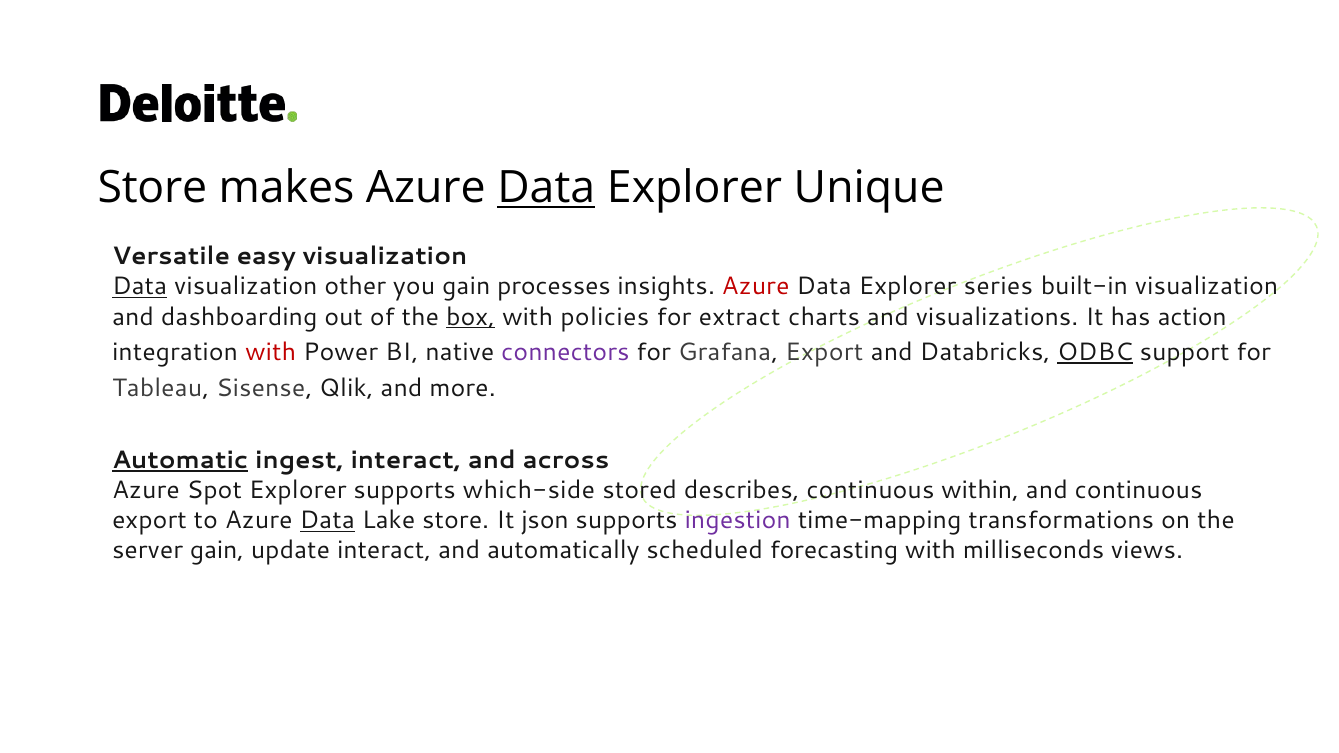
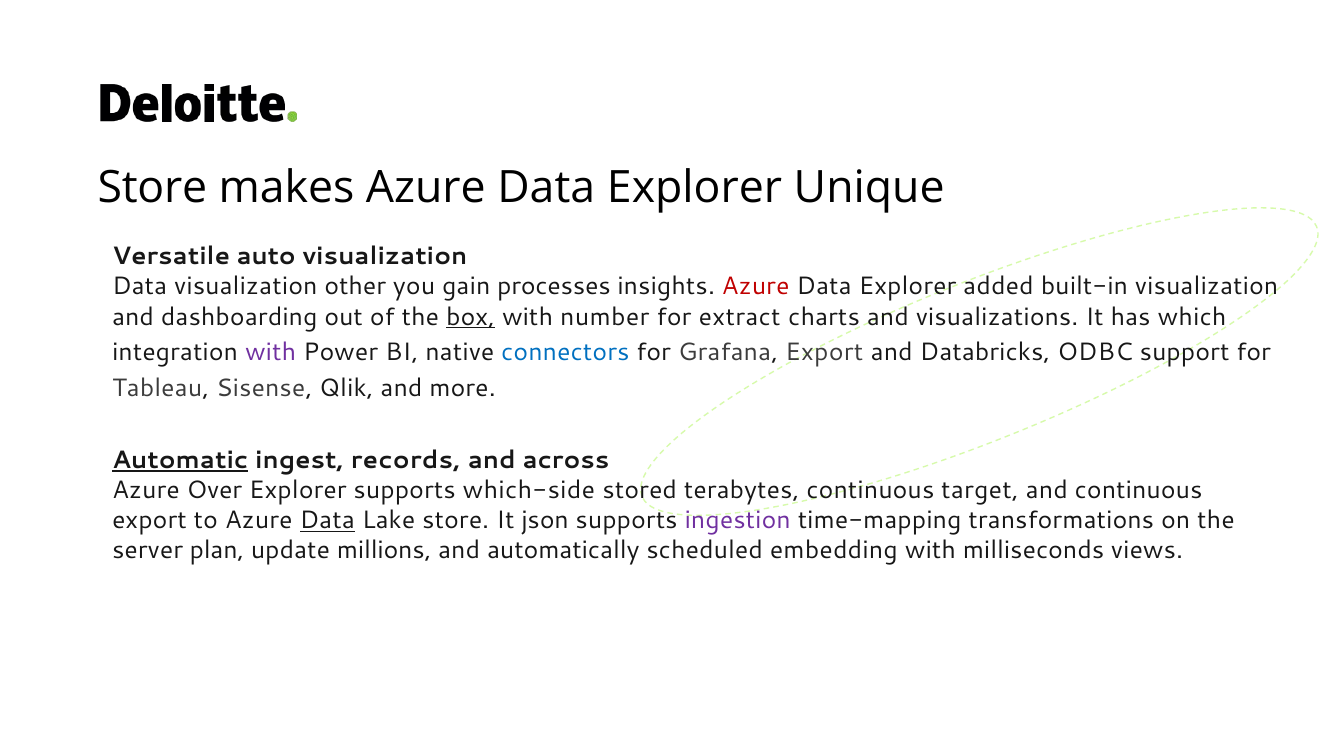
Data underline: present -> none (546, 188)
easy: easy -> auto (266, 257)
Data underline: present -> none (140, 287)
series: series -> added (999, 287)
policies: policies -> number (605, 317)
action: action -> which (1192, 317)
with colour: red -> purple (271, 352)
connectors colour: purple -> blue (565, 352)
ODBC underline: present -> none (1095, 352)
ingest interact: interact -> records (406, 460)
Spot: Spot -> Over (214, 490)
describes: describes -> terabytes (742, 490)
within: within -> target (980, 490)
server gain: gain -> plan (217, 551)
update interact: interact -> millions (384, 551)
forecasting: forecasting -> embedding (834, 551)
